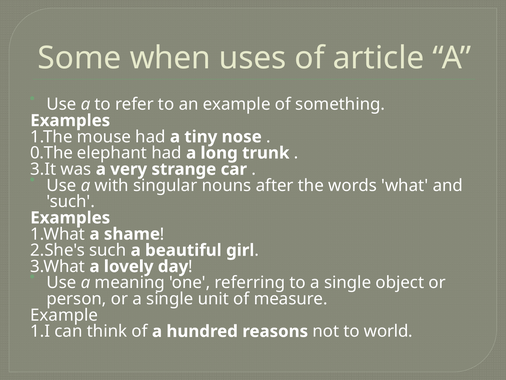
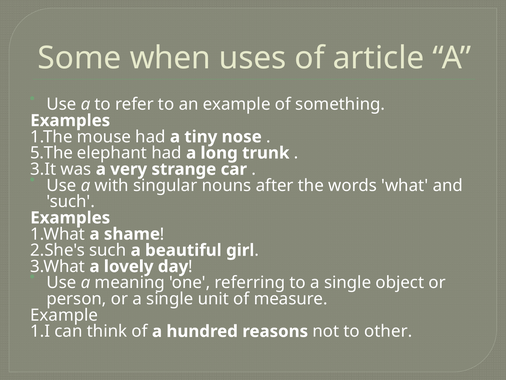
0.The: 0.The -> 5.The (51, 153)
world: world -> other (388, 331)
